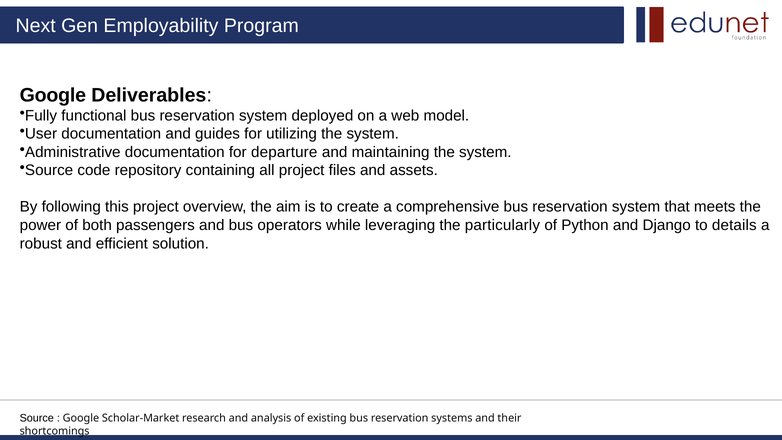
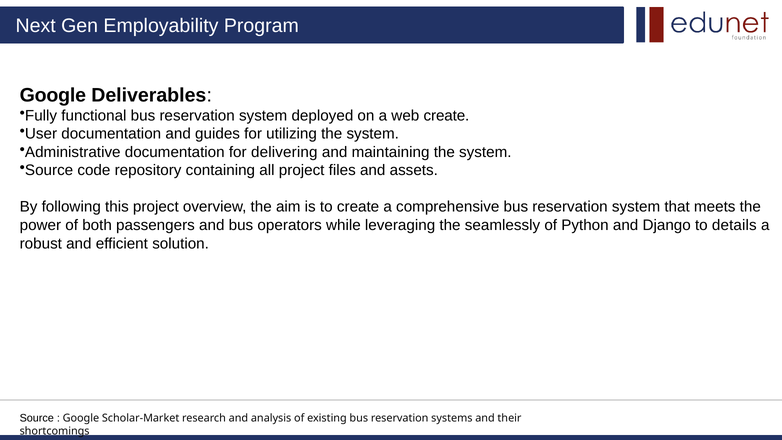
web model: model -> create (446, 116)
departure: departure -> delivering (284, 152)
particularly: particularly -> seamlessly (502, 225)
